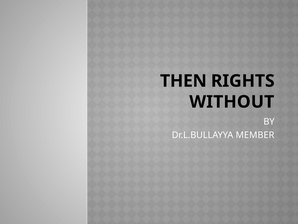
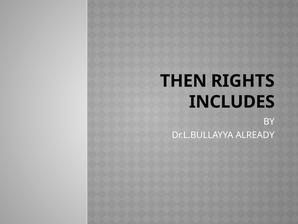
WITHOUT: WITHOUT -> INCLUDES (232, 102)
MEMBER: MEMBER -> ALREADY (255, 135)
